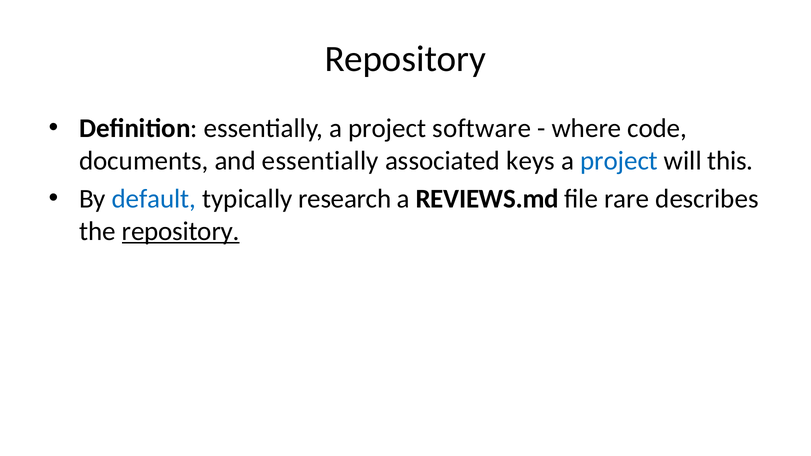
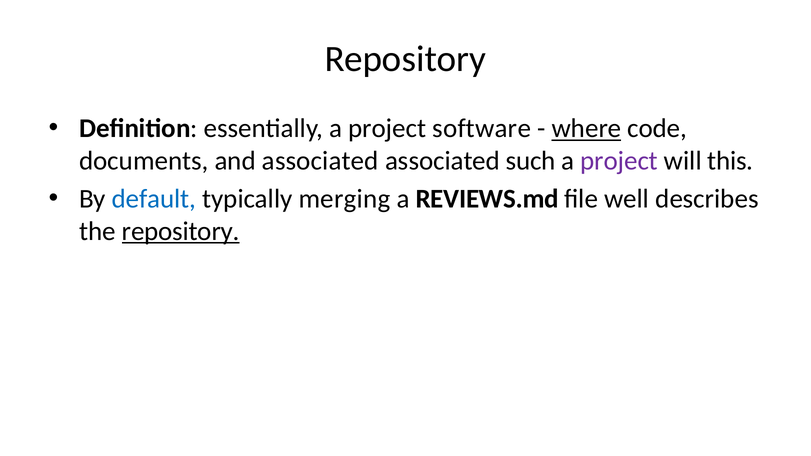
where underline: none -> present (587, 129)
and essentially: essentially -> associated (320, 161)
keys: keys -> such (531, 161)
project colour: blue -> purple (619, 161)
research: research -> merging (345, 199)
rare: rare -> well (627, 199)
